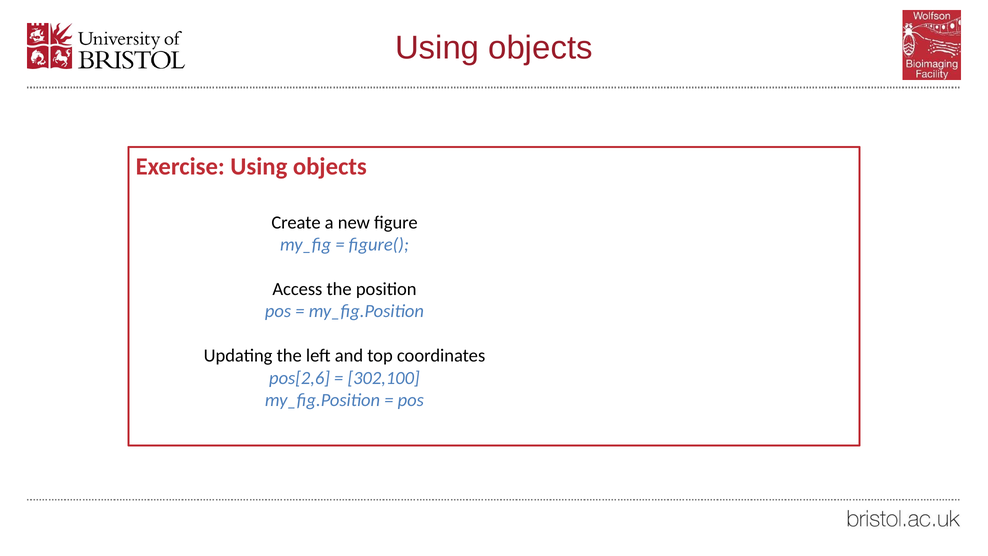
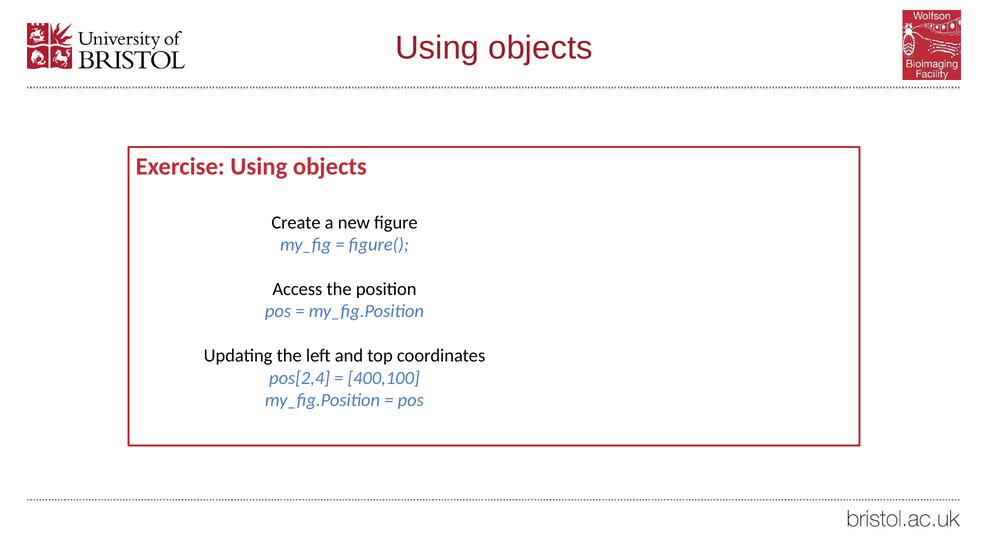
pos[2,6: pos[2,6 -> pos[2,4 (300, 378)
302,100: 302,100 -> 400,100 (384, 378)
